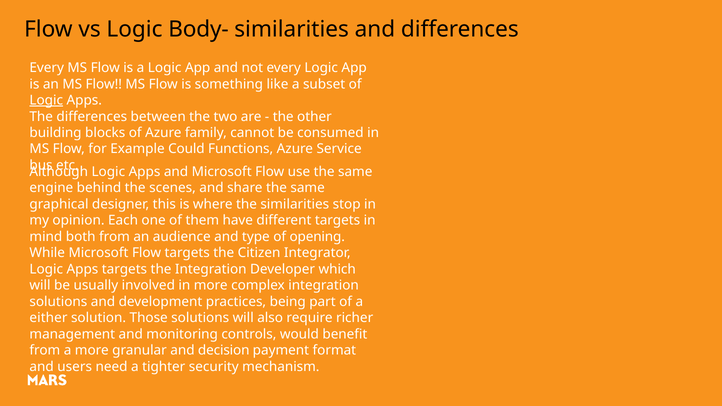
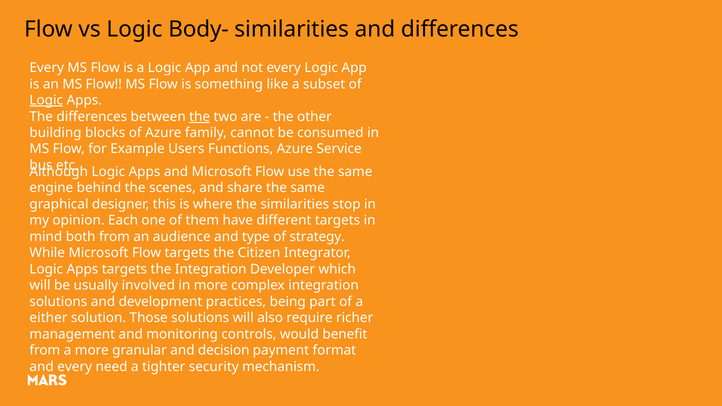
the underline: none -> present (200, 117)
Could: Could -> Users (186, 149)
opening: opening -> strategy (317, 237)
and users: users -> every (75, 367)
